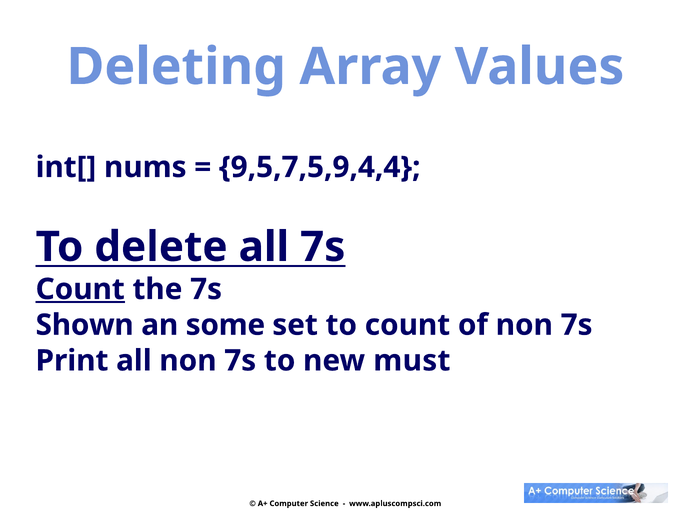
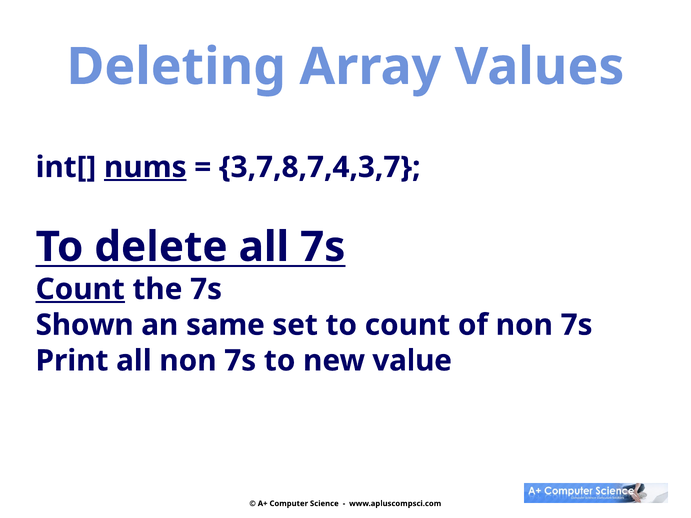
nums underline: none -> present (145, 167)
9,5,7,5,9,4,4: 9,5,7,5,9,4,4 -> 3,7,8,7,4,3,7 (320, 167)
some: some -> same (225, 325)
must: must -> value (412, 361)
